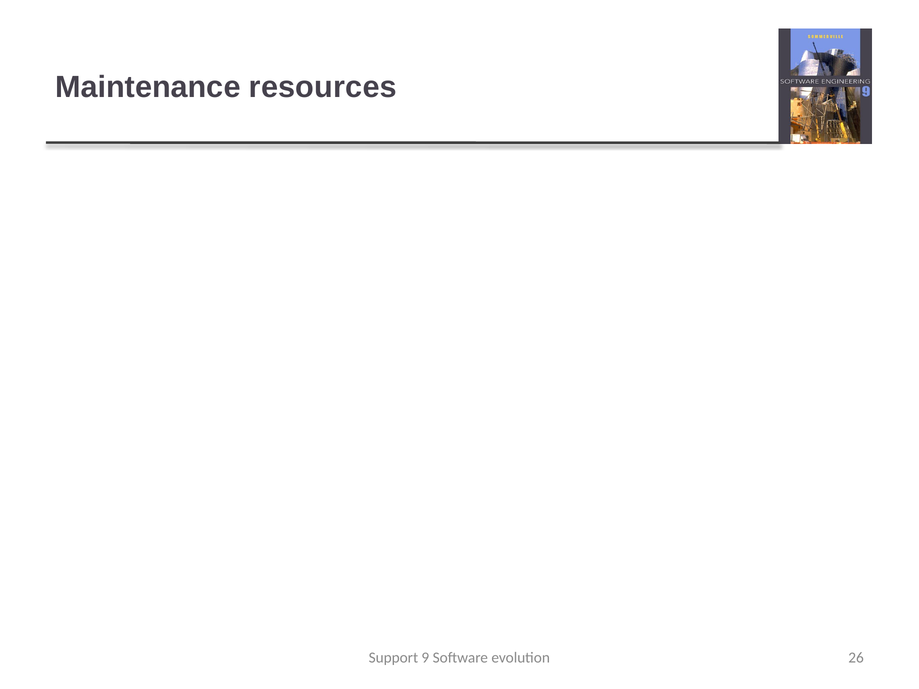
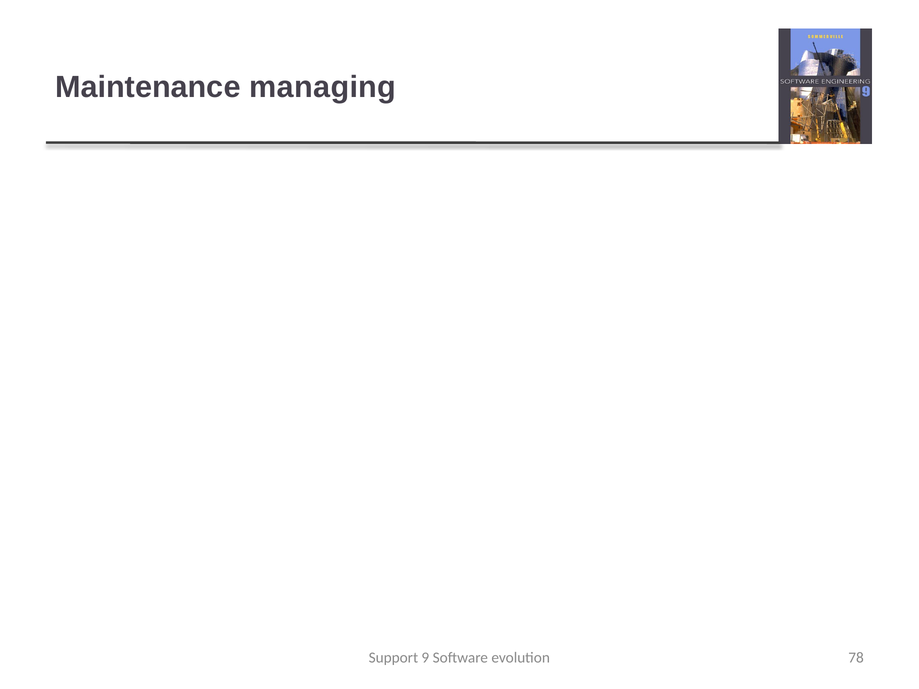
resources: resources -> managing (323, 87)
26: 26 -> 78 (856, 658)
